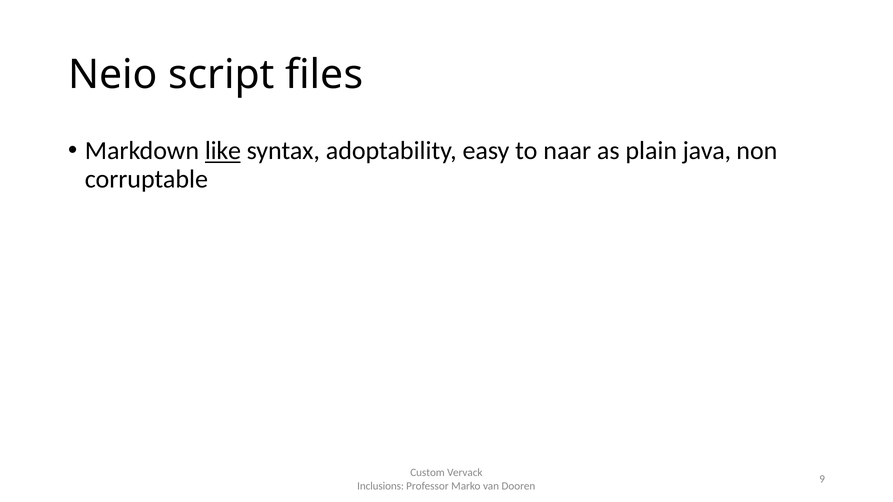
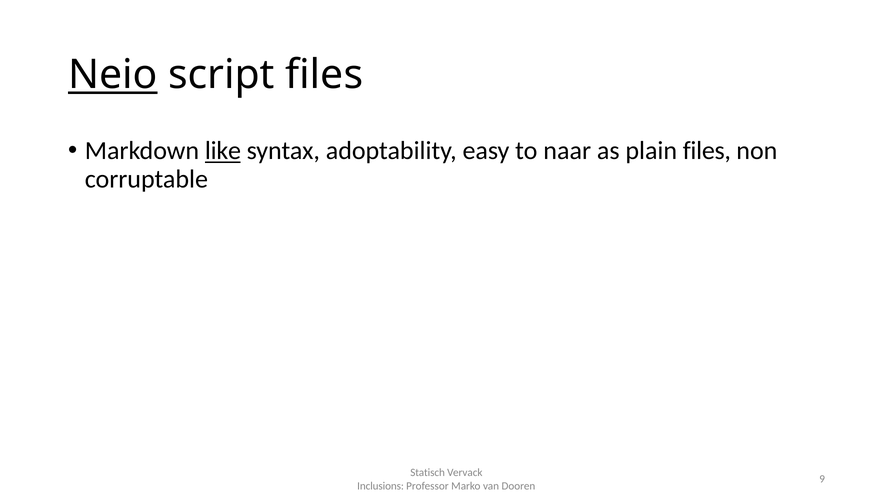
Neio underline: none -> present (113, 75)
plain java: java -> files (707, 151)
Custom: Custom -> Statisch (428, 473)
